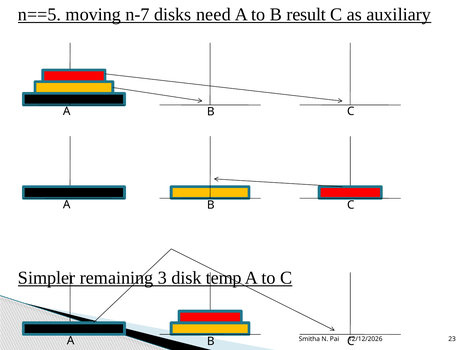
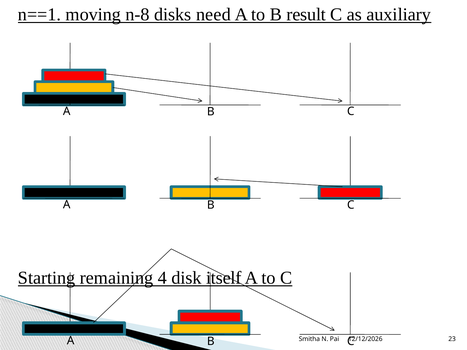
n==5: n==5 -> n==1 (40, 14)
n-7: n-7 -> n-8 (138, 14)
Simpler: Simpler -> Starting (47, 278)
3: 3 -> 4 (162, 278)
temp: temp -> itself (224, 278)
